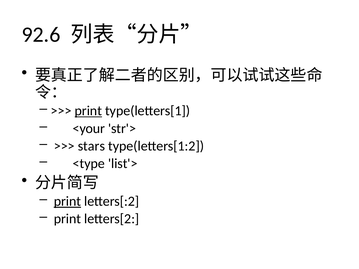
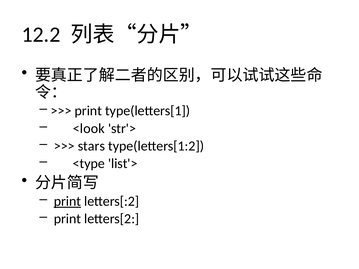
92.6: 92.6 -> 12.2 (41, 35)
print underline: present -> none (88, 111)
<your: <your -> <look (89, 129)
